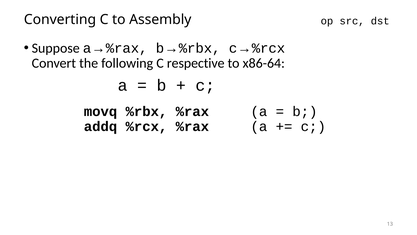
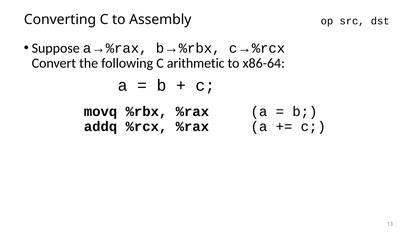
respective: respective -> arithmetic (196, 63)
